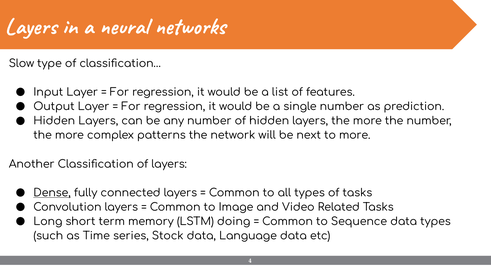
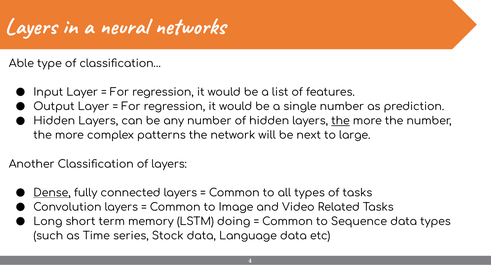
Slow: Slow -> Able (21, 64)
the underline: none -> present (341, 121)
to more: more -> large (355, 135)
